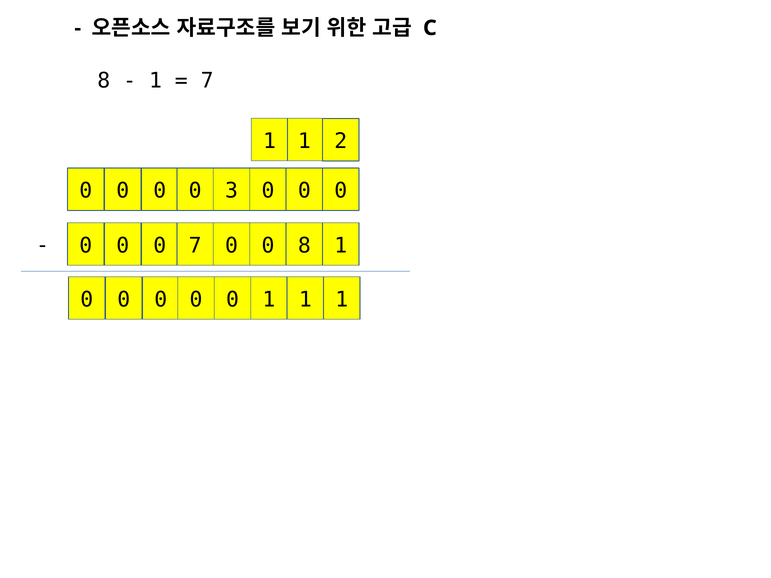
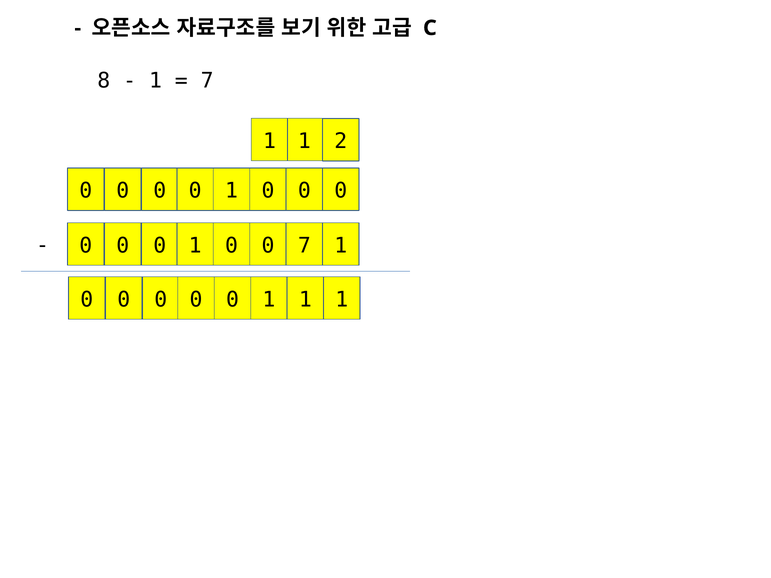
3: 3 -> 1 (232, 191)
7: 7 -> 1 (195, 246)
8: 8 -> 7 (304, 246)
